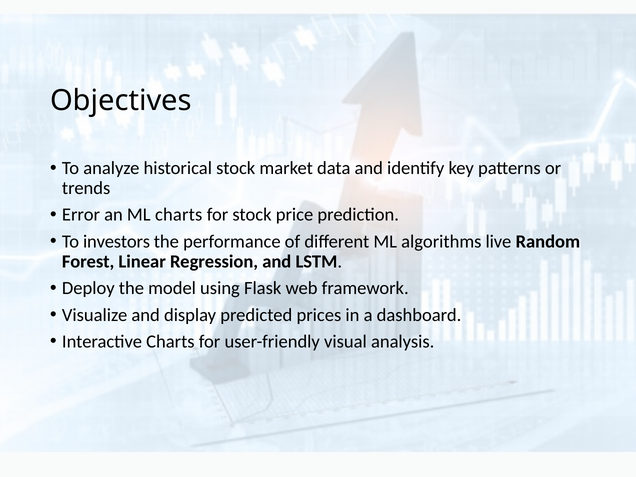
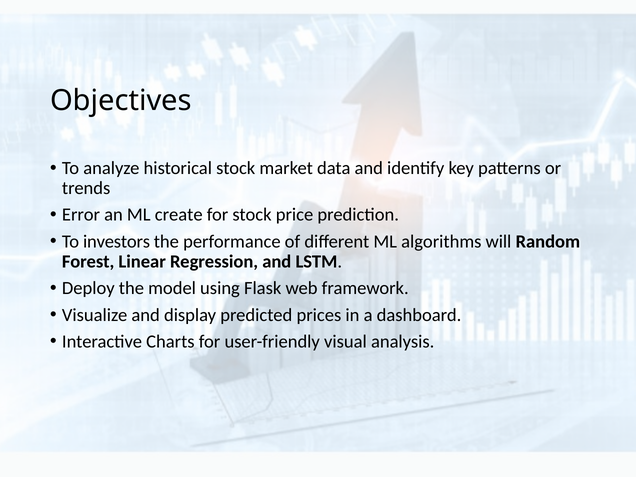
ML charts: charts -> create (179, 215)
live: live -> will (498, 242)
